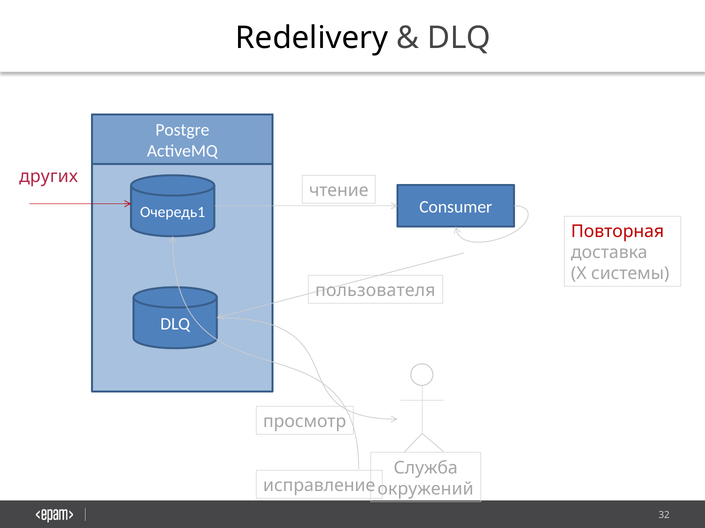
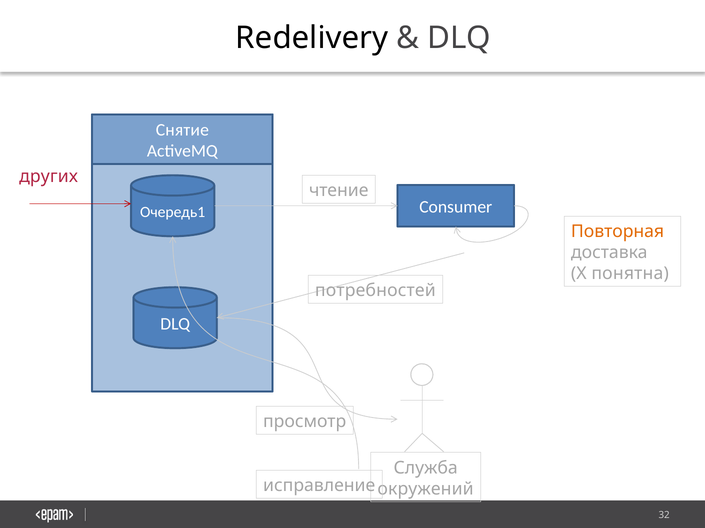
Postgre: Postgre -> Снятие (182, 130)
Повторная colour: red -> orange (618, 232)
системы: системы -> понятна (630, 274)
пользователя: пользователя -> потребностей (375, 291)
